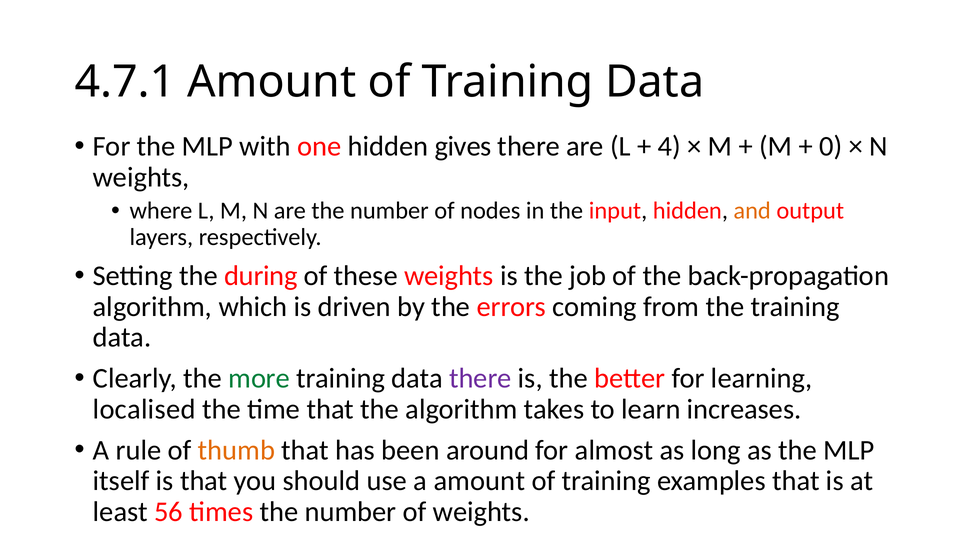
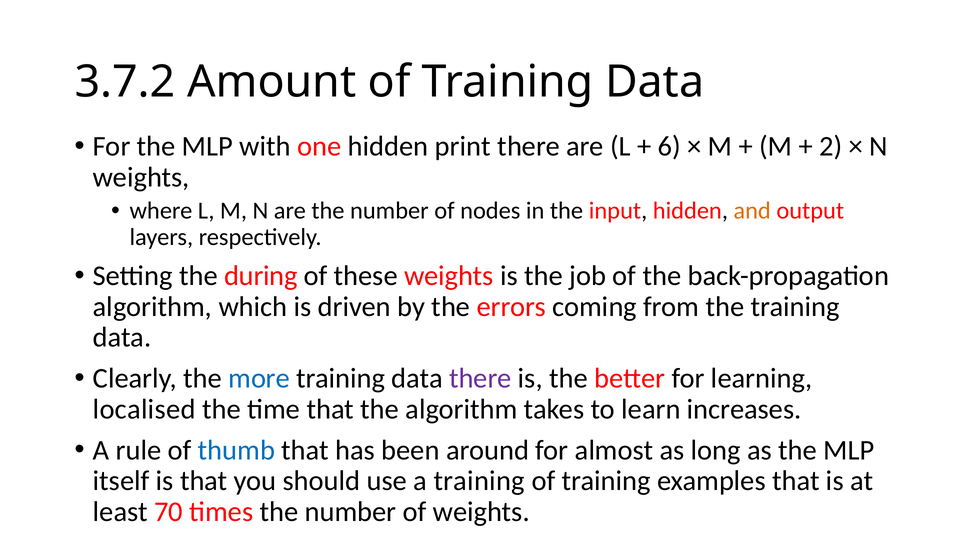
4.7.1: 4.7.1 -> 3.7.2 (125, 82)
gives: gives -> print (463, 146)
4: 4 -> 6 (669, 146)
0: 0 -> 2 (831, 146)
more colour: green -> blue (259, 379)
thumb colour: orange -> blue (236, 450)
a amount: amount -> training (479, 481)
56: 56 -> 70 (168, 512)
